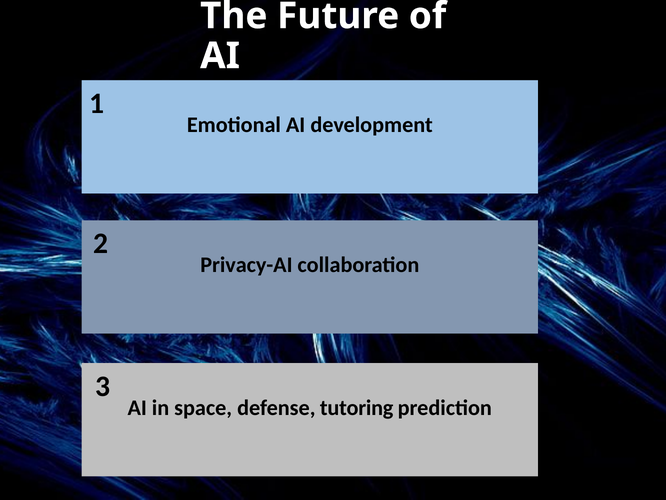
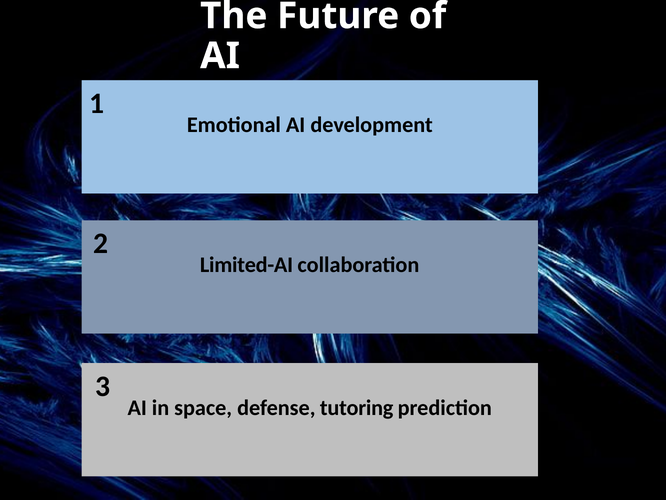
Privacy-AI: Privacy-AI -> Limited-AI (247, 265)
